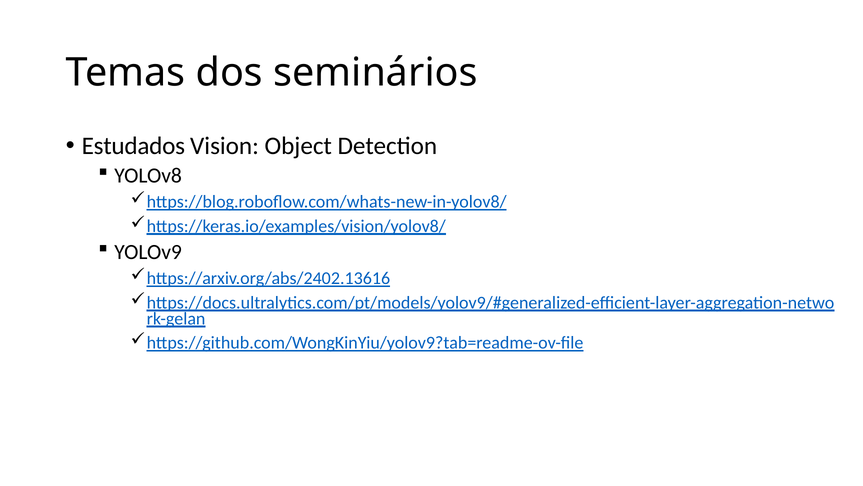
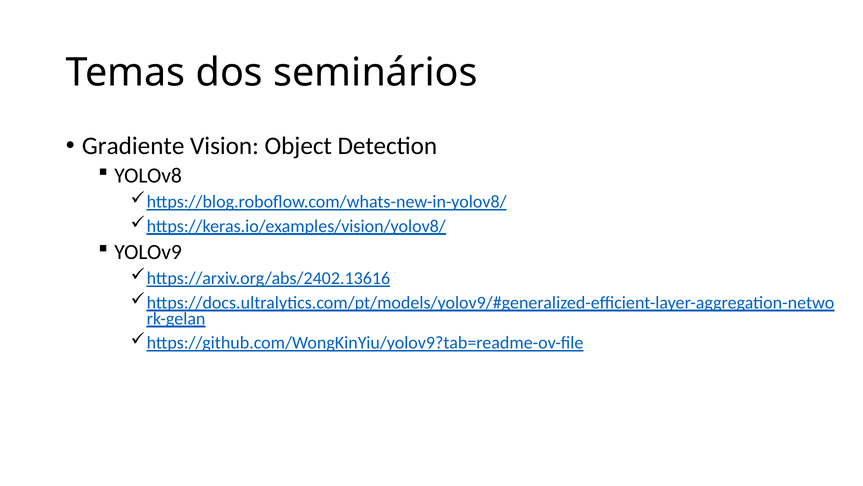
Estudados: Estudados -> Gradiente (133, 146)
